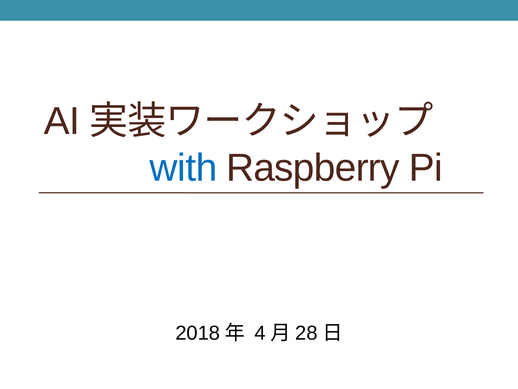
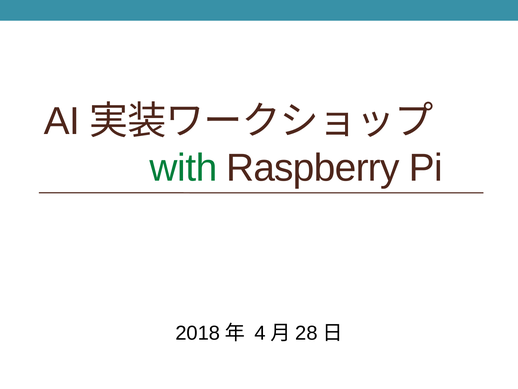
with colour: blue -> green (183, 168)
